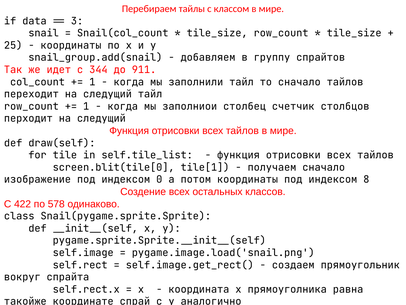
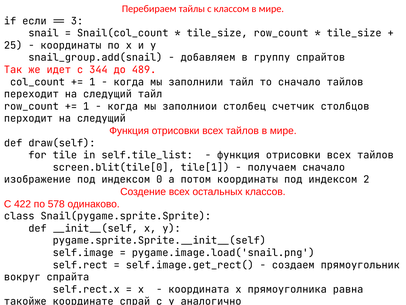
data: data -> если (34, 21)
911: 911 -> 489 (144, 70)
8: 8 -> 2 (366, 179)
